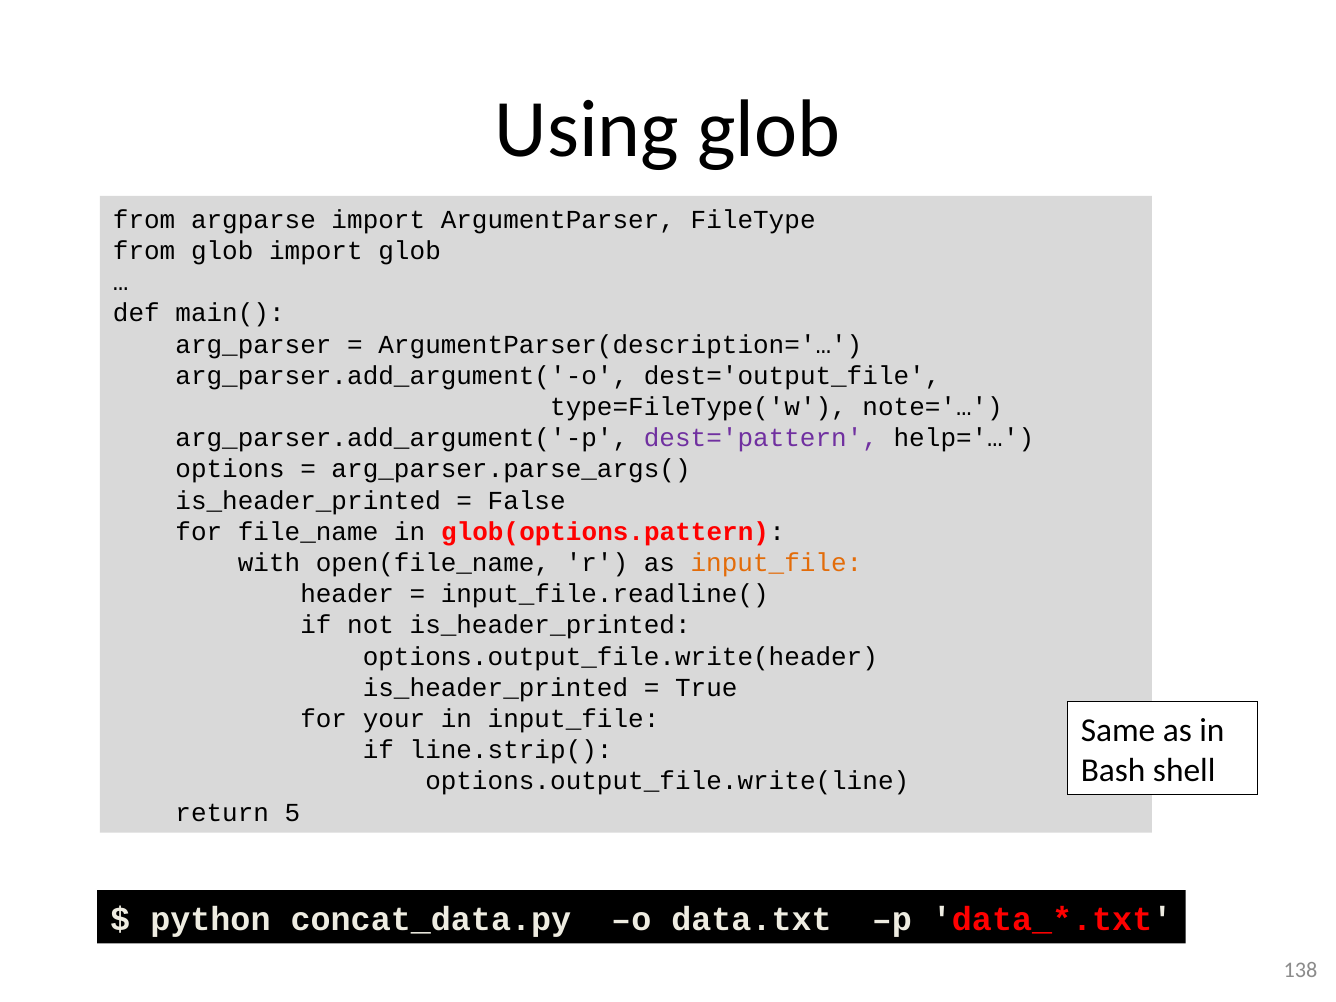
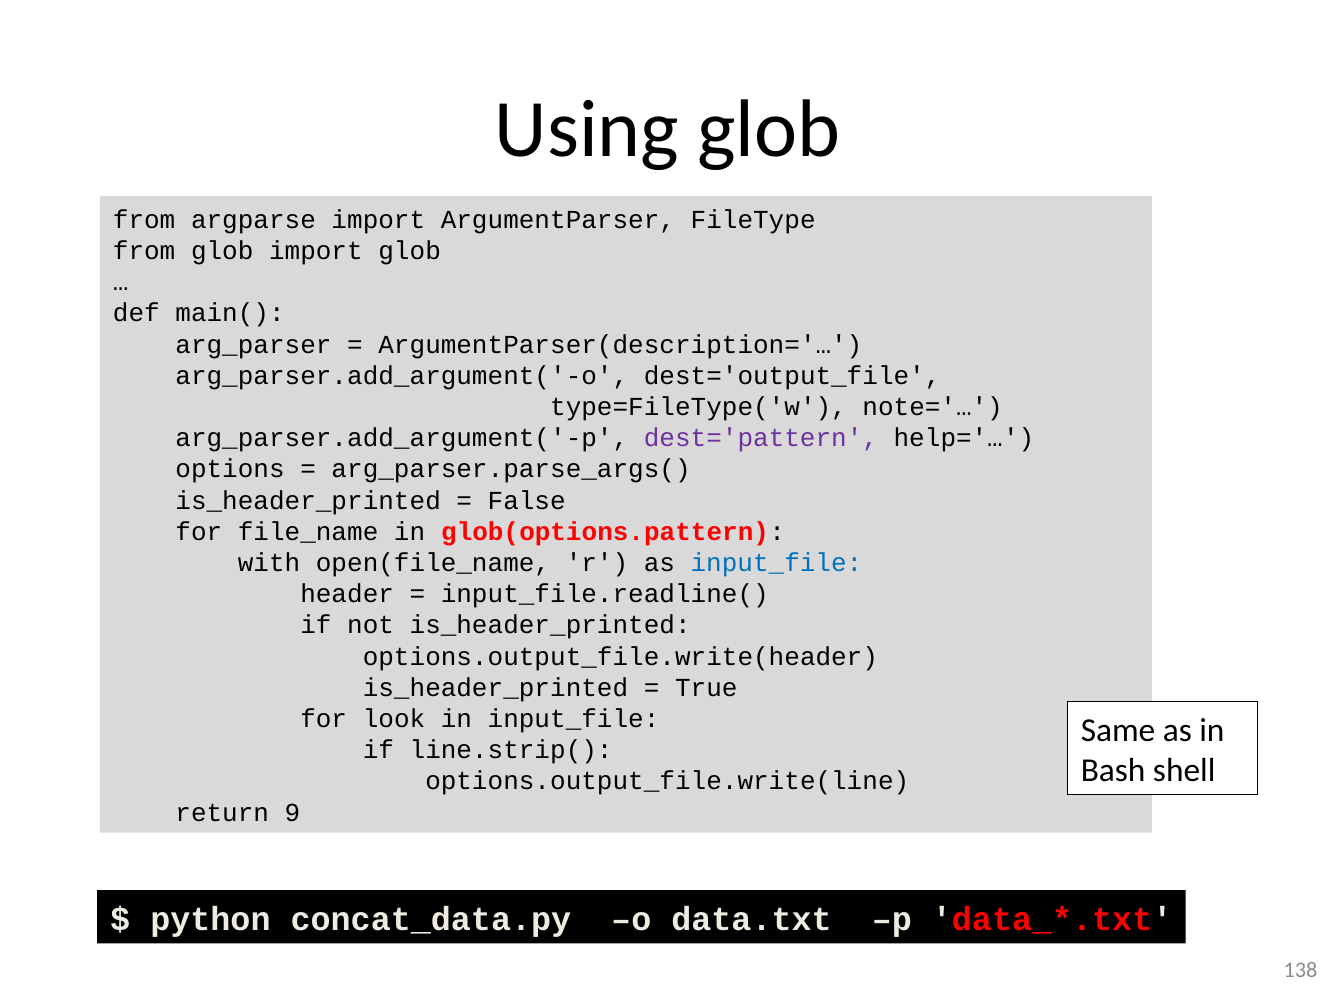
input_file colour: orange -> blue (776, 563)
your: your -> look (394, 719)
5: 5 -> 9 (292, 812)
